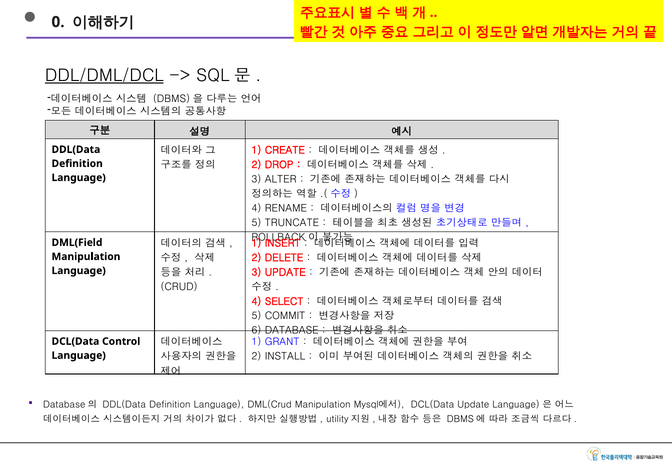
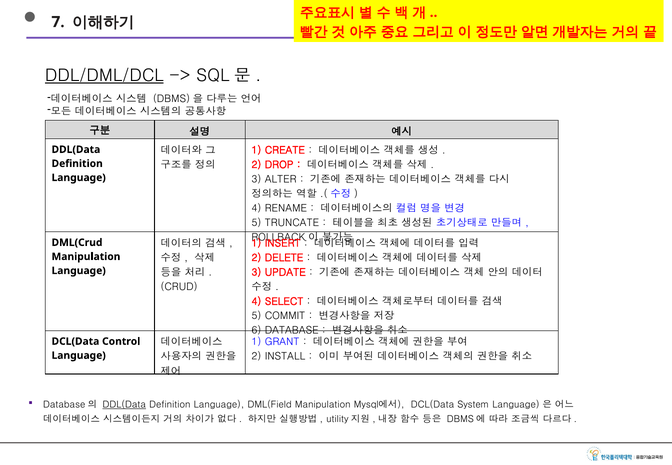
0: 0 -> 7 (58, 22)
DML(Field: DML(Field -> DML(Crud (77, 243)
DDL(Data underline: none -> present (124, 405)
DML(Crud: DML(Crud -> DML(Field (270, 405)
DCL(Data Update: Update -> System (473, 405)
